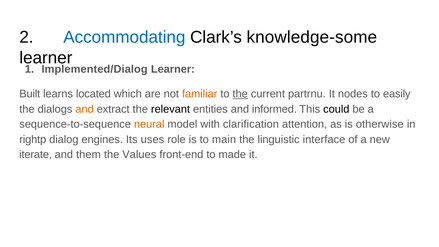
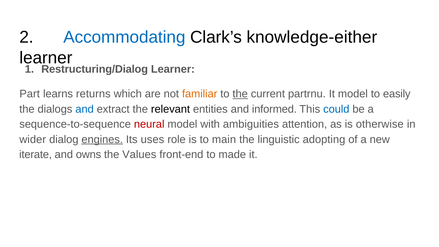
knowledge-some: knowledge-some -> knowledge-either (312, 37)
Implemented/Dialog: Implemented/Dialog -> Restructuring/Dialog (95, 69)
Built: Built -> Part (30, 94)
located: located -> returns (93, 94)
It nodes: nodes -> model (353, 94)
and colour: orange -> blue (85, 109)
could colour: black -> blue (336, 109)
neural colour: orange -> red (149, 124)
clarification: clarification -> ambiguities (251, 124)
rightp: rightp -> wider (33, 139)
engines underline: none -> present (102, 139)
interface: interface -> adopting (324, 139)
them: them -> owns (89, 154)
